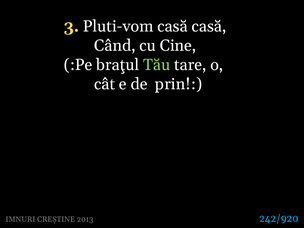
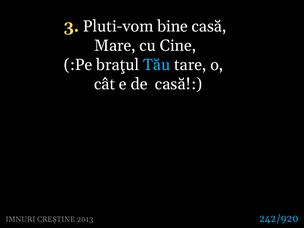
Pluti-vom casă: casă -> bine (173, 26)
Când: Când -> Mare (115, 46)
Tău colour: light green -> light blue (157, 65)
de prin: prin -> casă (179, 84)
